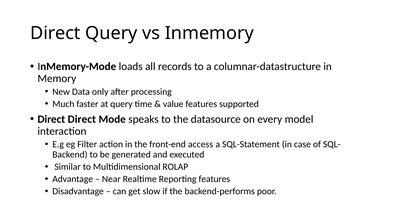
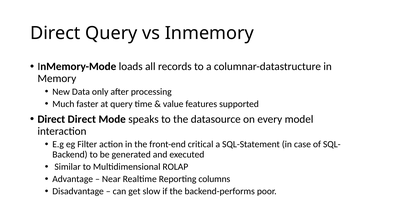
access: access -> critical (201, 144)
Reporting features: features -> columns (214, 179)
